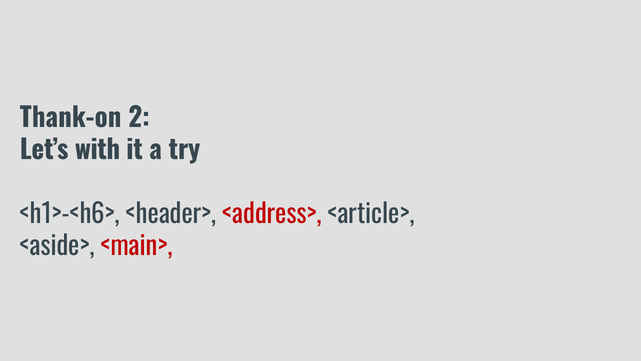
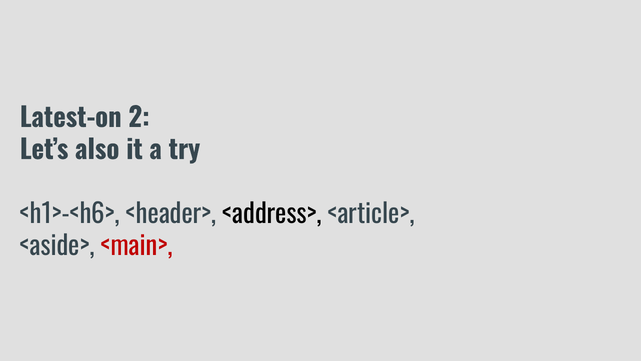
Thank-on: Thank-on -> Latest-on (71, 118)
with: with -> also (97, 150)
<address> colour: red -> black (272, 214)
